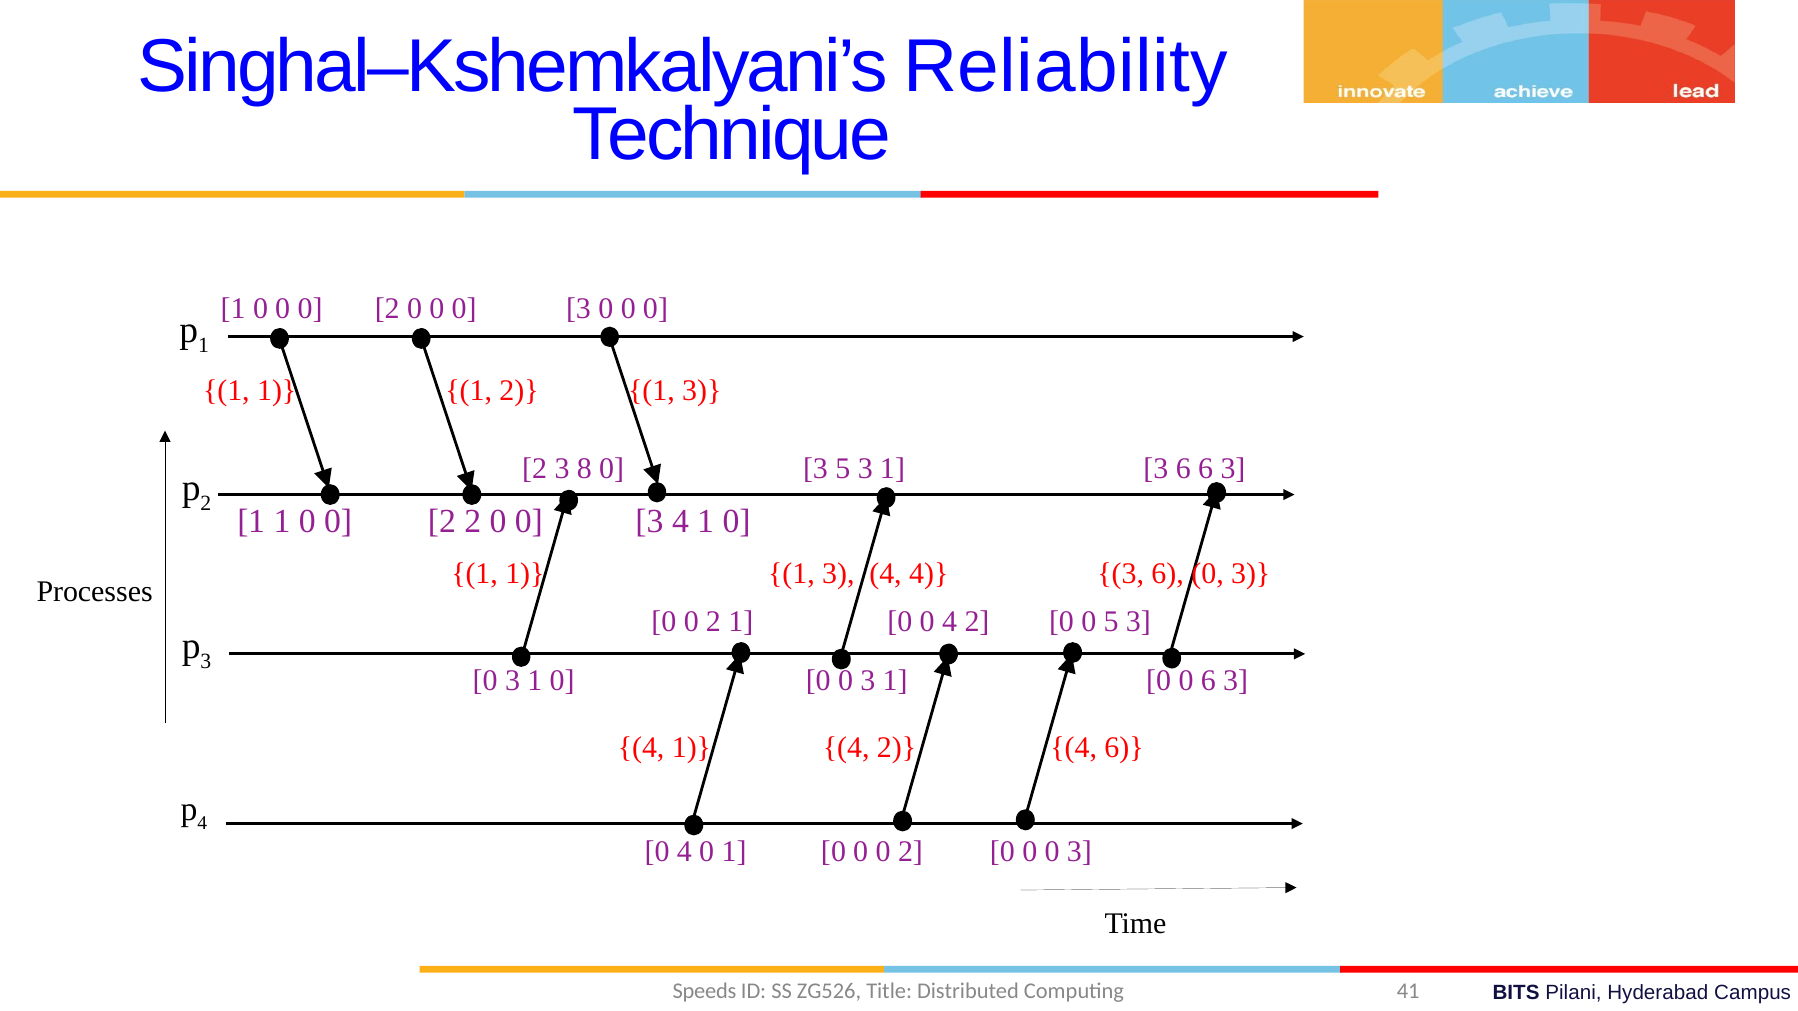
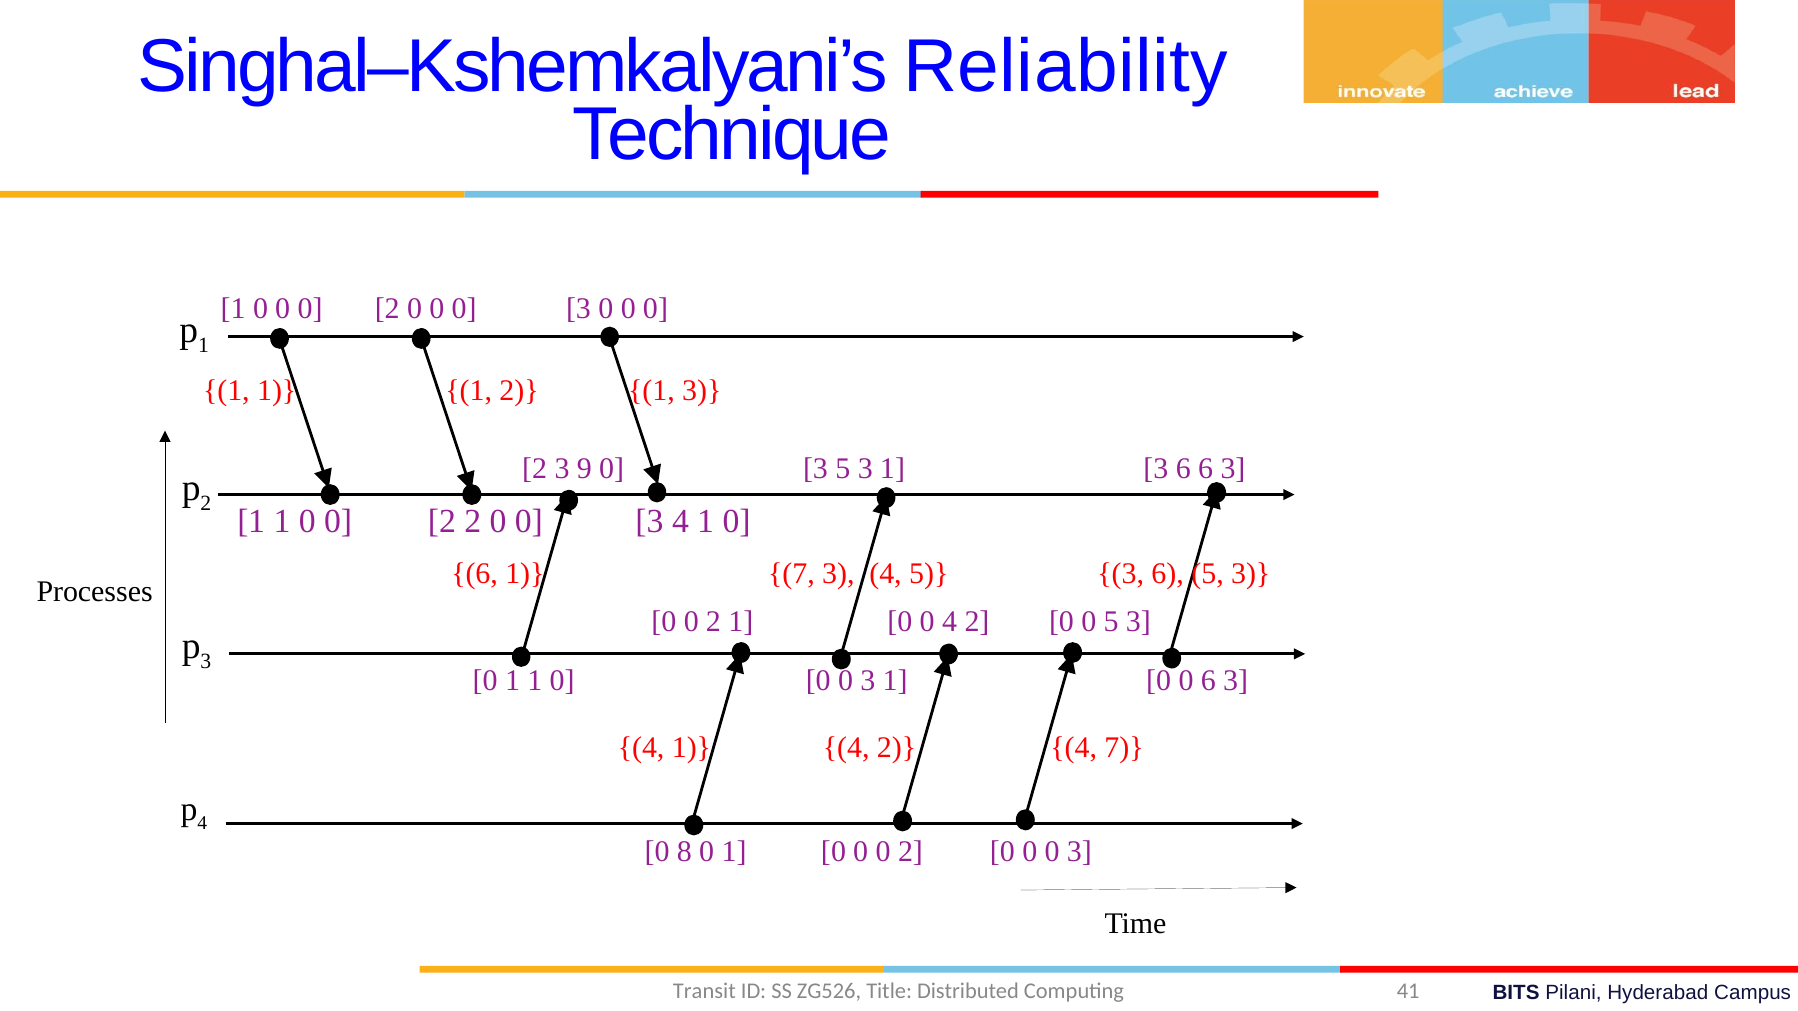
8: 8 -> 9 (584, 469)
1: 1 -> 6 (475, 574)
1: 1 -> 7 (791, 574)
4 4: 4 -> 5 (929, 574)
6 0: 0 -> 5 (1208, 574)
3: 3 -> 1 (513, 681)
4 6: 6 -> 7 (1124, 748)
4: 4 -> 8 (684, 851)
Speeds: Speeds -> Transit (704, 992)
